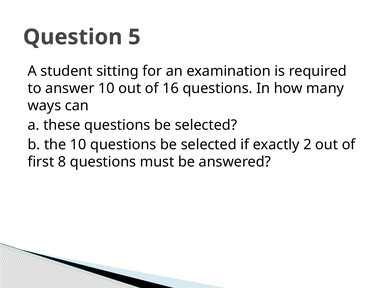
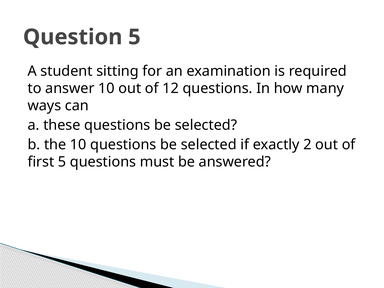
16: 16 -> 12 (171, 88)
first 8: 8 -> 5 (62, 162)
